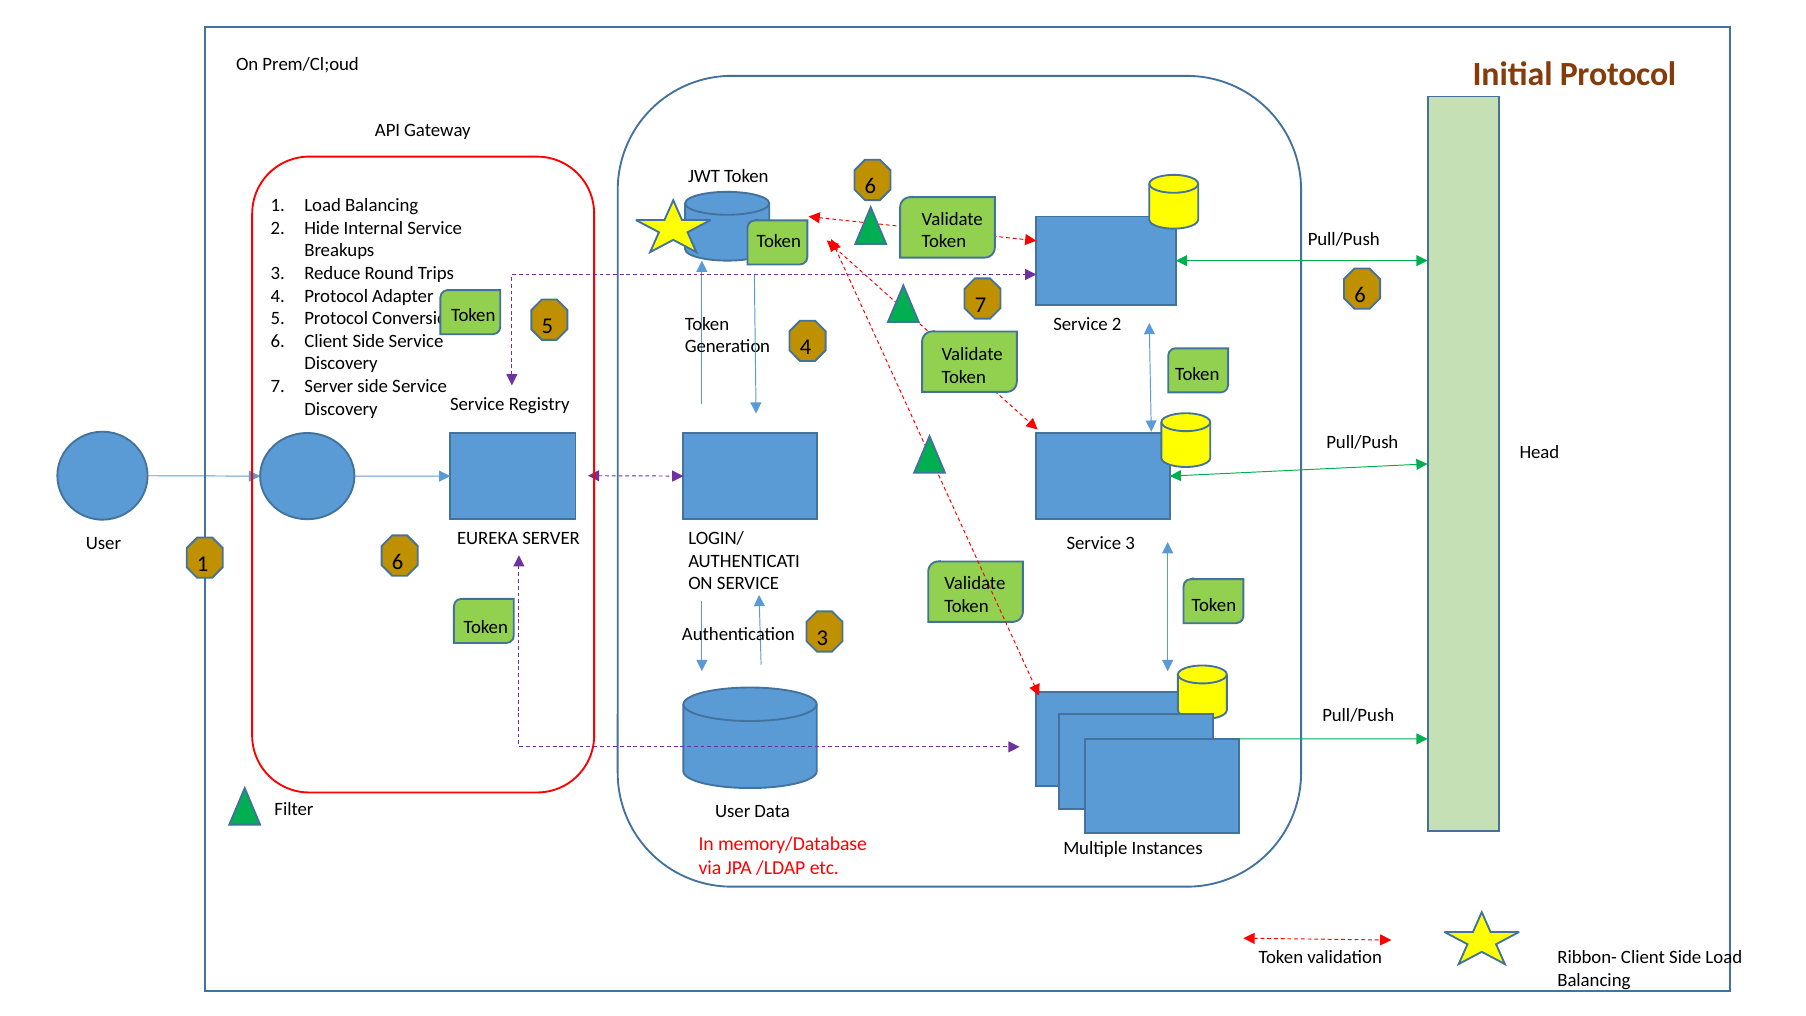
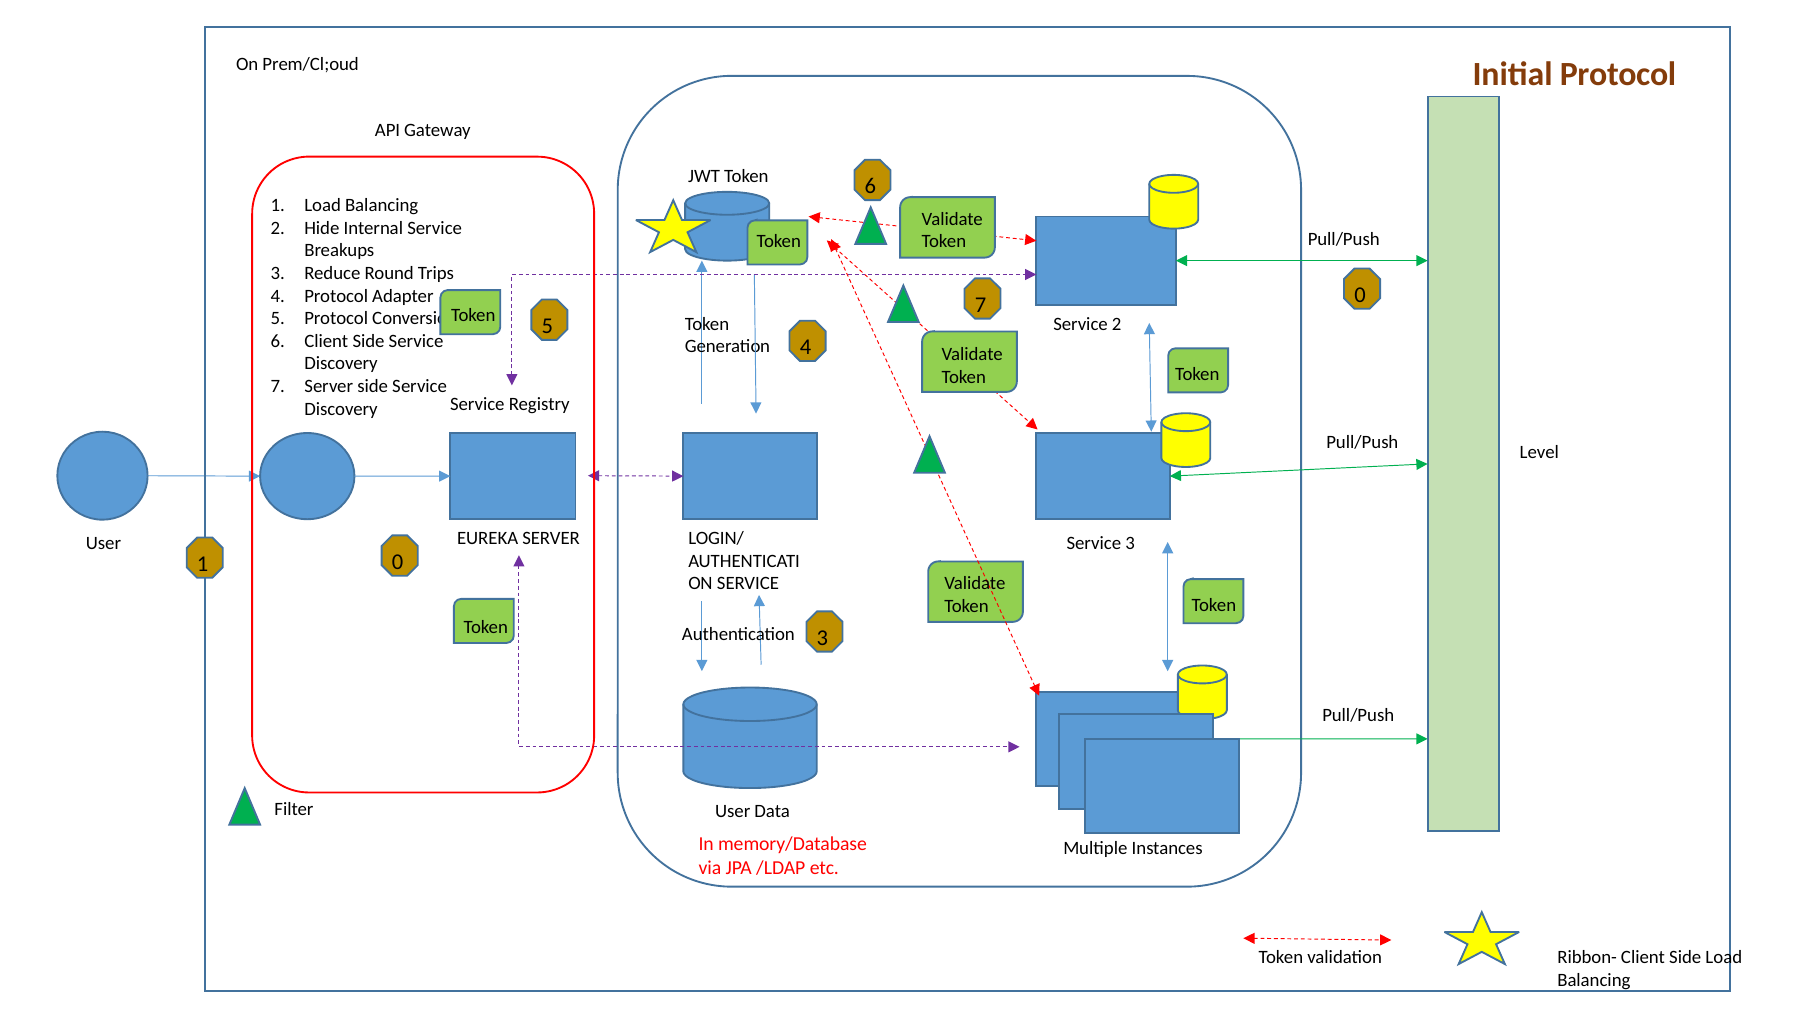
7 6: 6 -> 0 (1360, 295)
Head: Head -> Level (1539, 452)
1 6: 6 -> 0 (398, 562)
